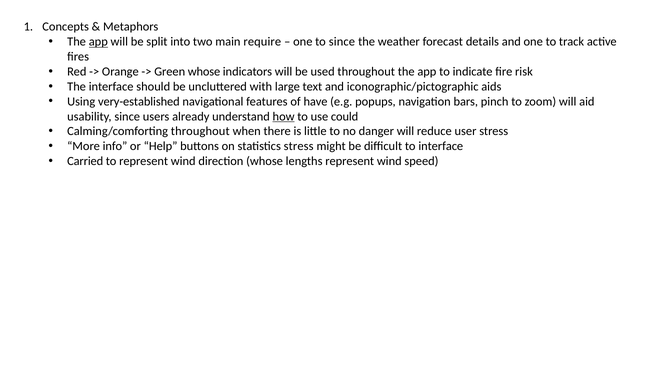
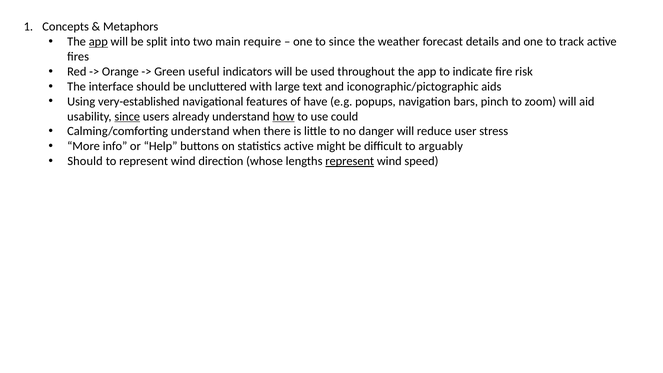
Green whose: whose -> useful (204, 72)
since underline: none -> present (127, 116)
Calming/comforting throughout: throughout -> understand (200, 131)
statistics stress: stress -> active (299, 146)
to interface: interface -> arguably (441, 146)
Carried: Carried -> Should (85, 161)
represent underline: none -> present (350, 161)
